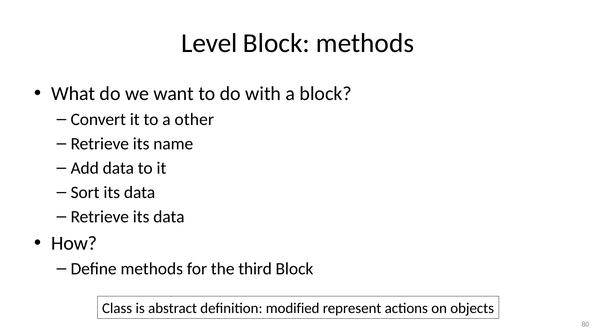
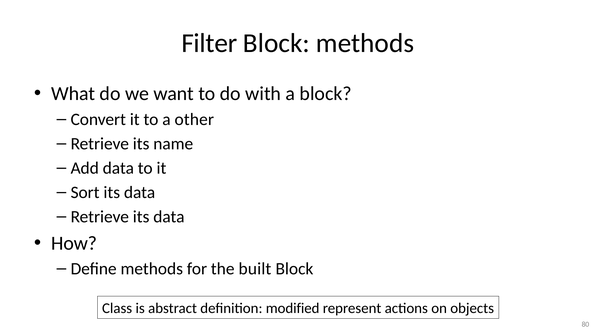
Level: Level -> Filter (209, 43)
third: third -> built (255, 269)
